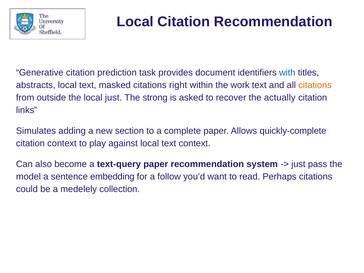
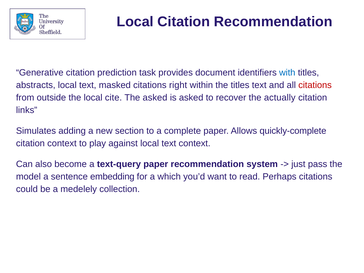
the work: work -> titles (240, 85)
citations colour: orange -> red (315, 85)
local just: just -> cite (113, 98)
The strong: strong -> asked (155, 98)
follow: follow -> which (169, 177)
